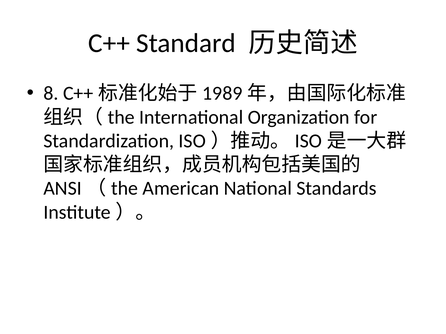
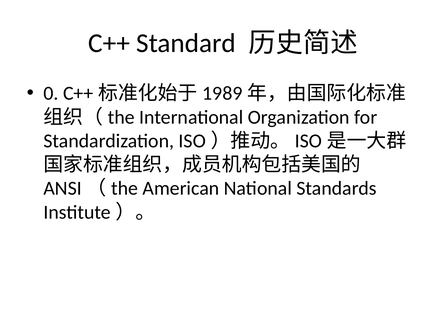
8: 8 -> 0 (51, 94)
